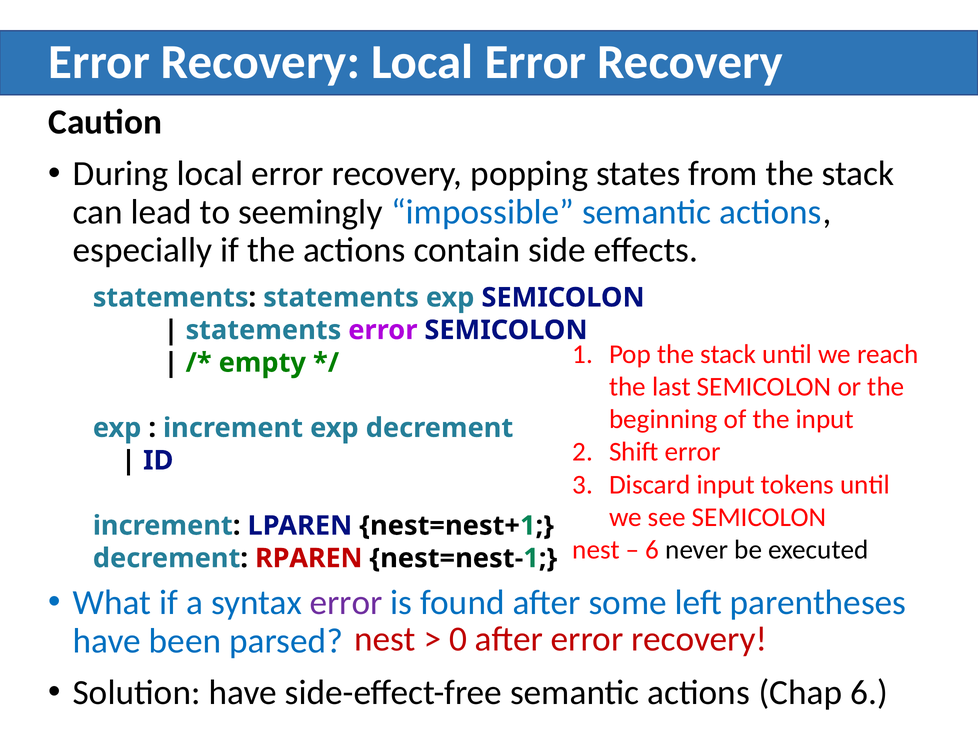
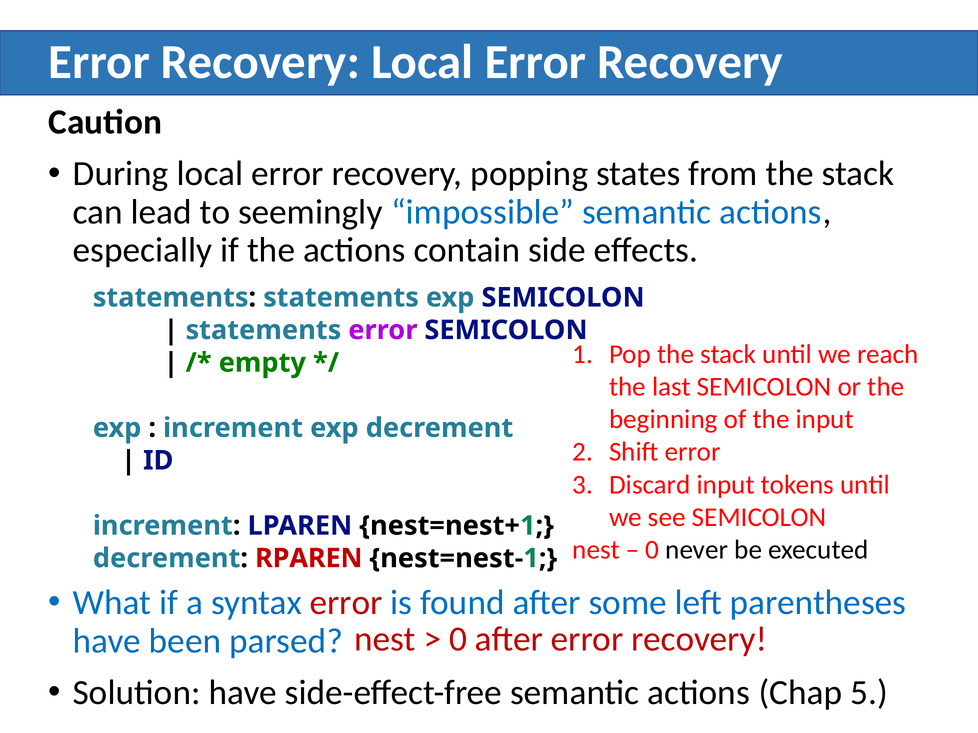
6: 6 -> 0 (652, 550)
error colour: purple -> red (346, 603)
Chap 6: 6 -> 5 (869, 693)
